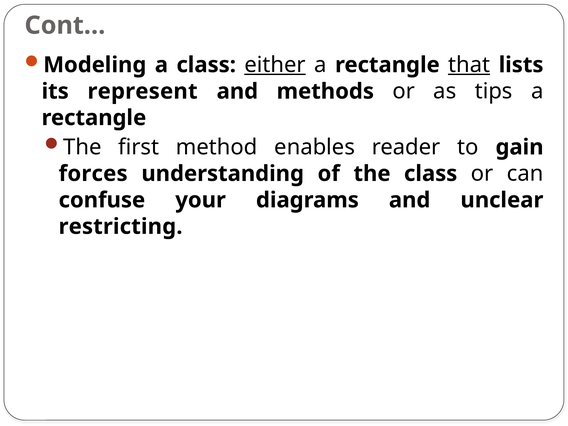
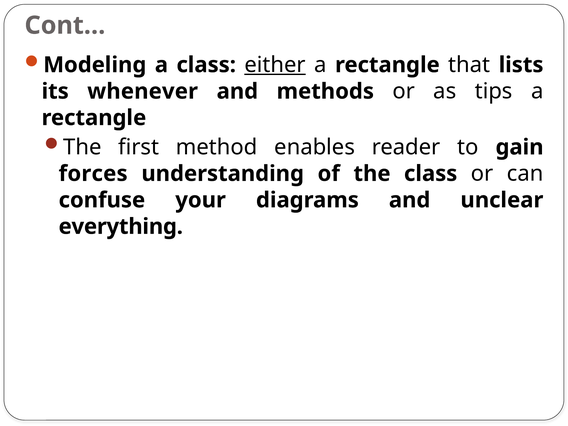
that underline: present -> none (469, 65)
represent: represent -> whenever (143, 91)
restricting: restricting -> everything (121, 227)
